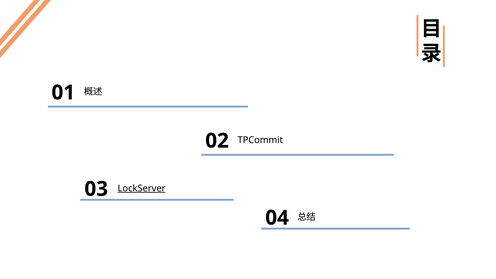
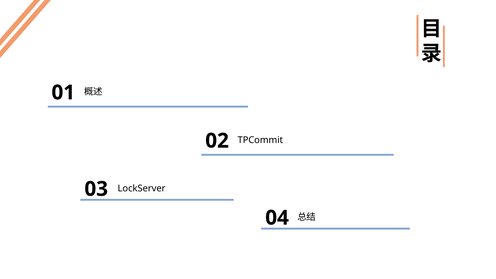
LockServer underline: present -> none (142, 188)
